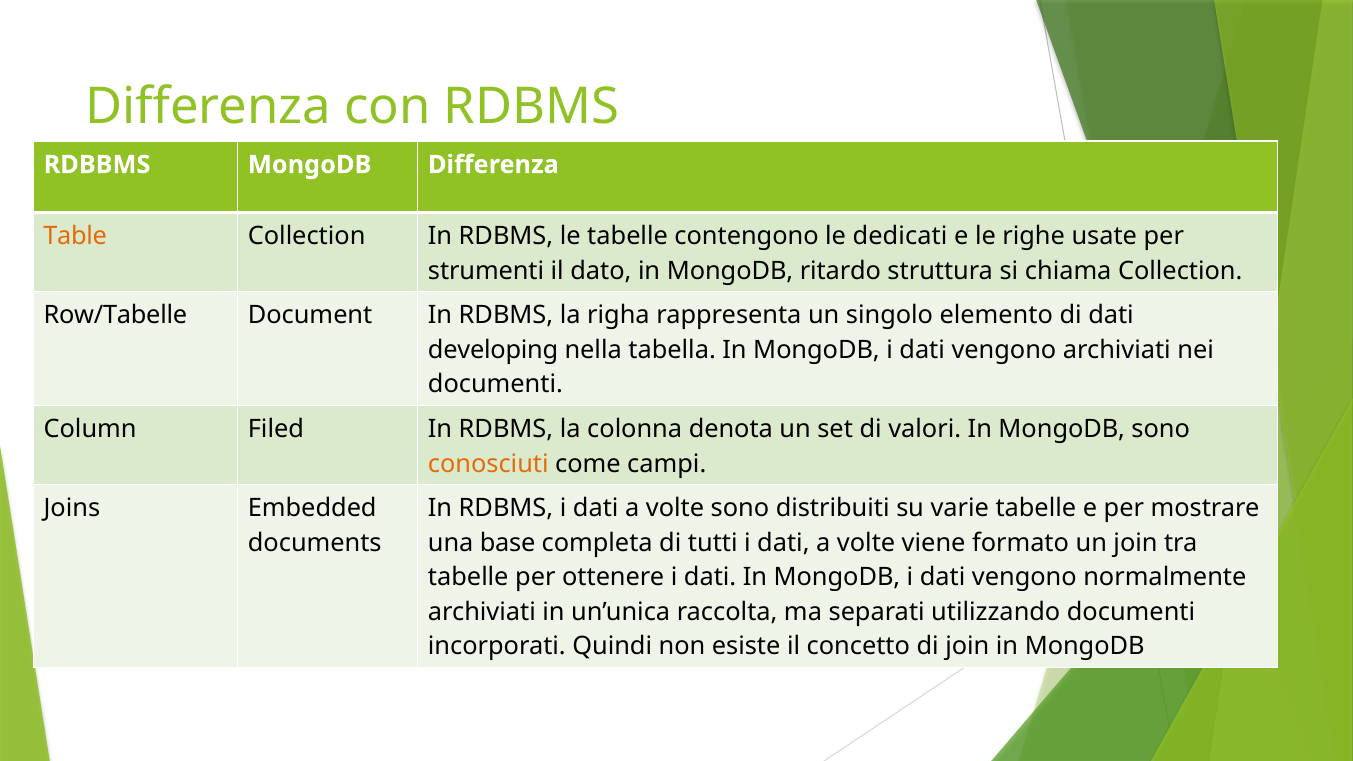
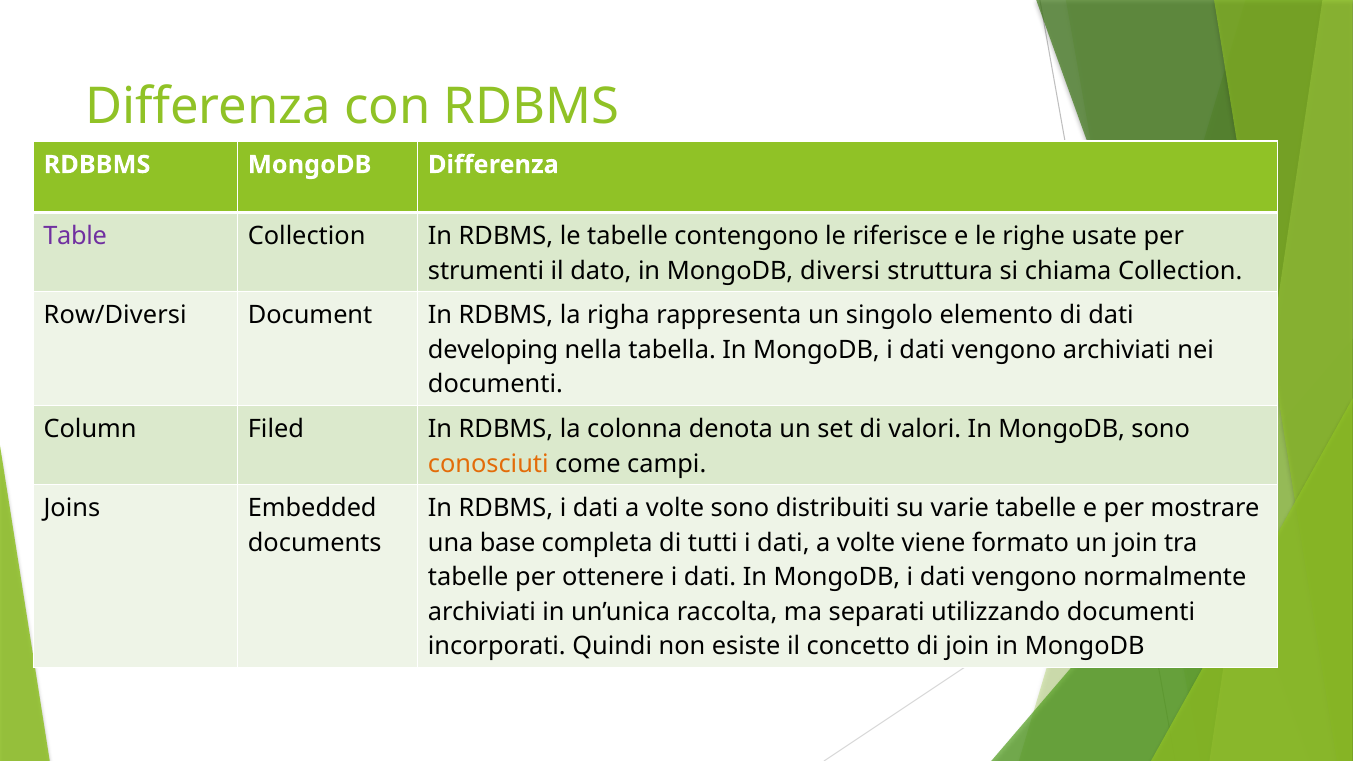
Table colour: orange -> purple (75, 236)
dedicati: dedicati -> riferisce (900, 236)
ritardo: ritardo -> diversi (840, 271)
Row/Tabelle: Row/Tabelle -> Row/Diversi (115, 316)
